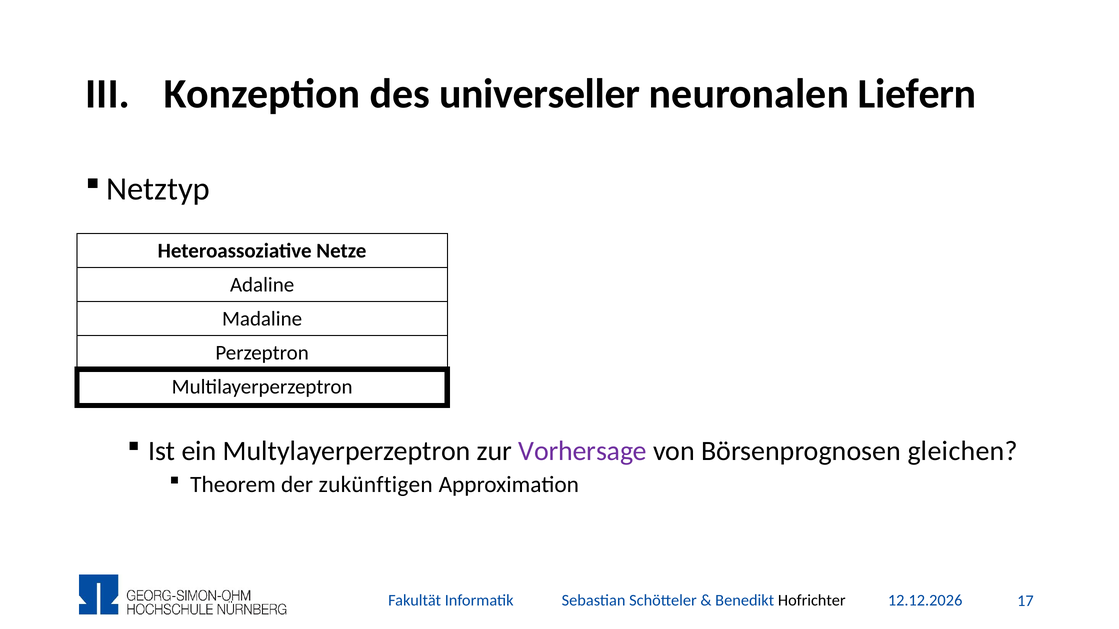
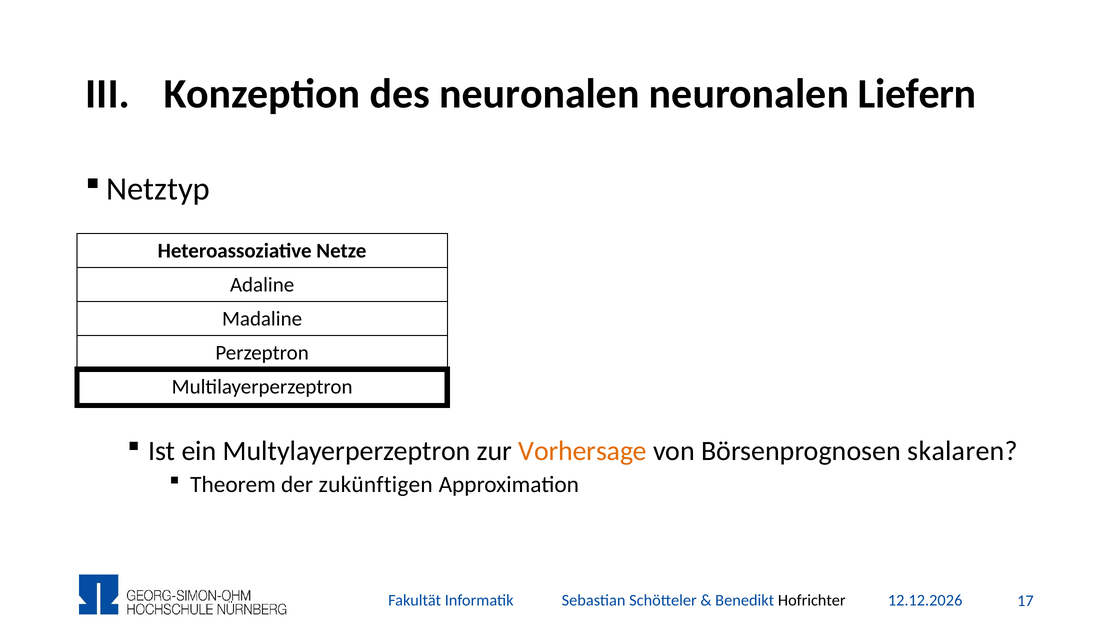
des universeller: universeller -> neuronalen (539, 94)
Vorhersage colour: purple -> orange (583, 451)
gleichen: gleichen -> skalaren (963, 451)
